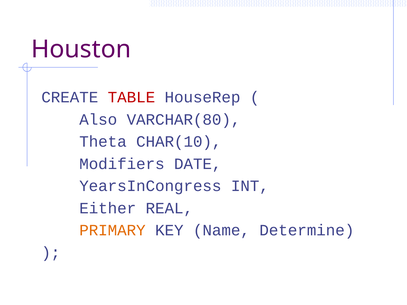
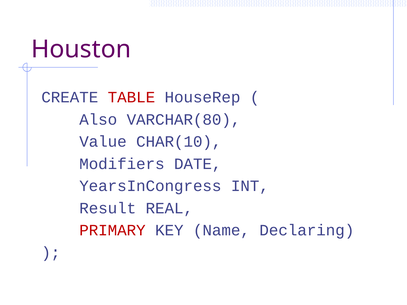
Theta: Theta -> Value (103, 142)
Either: Either -> Result (108, 208)
PRIMARY colour: orange -> red (112, 230)
Determine: Determine -> Declaring (307, 230)
